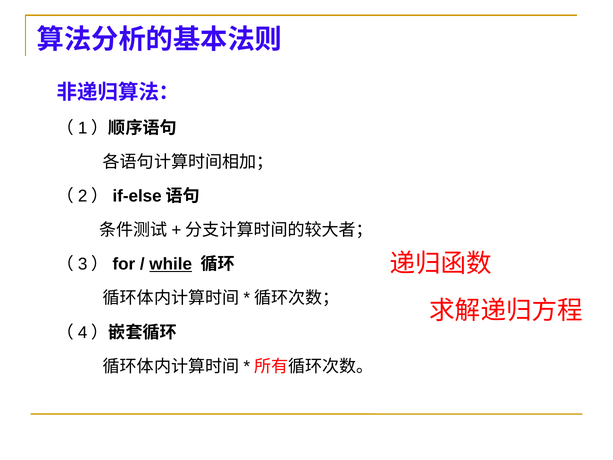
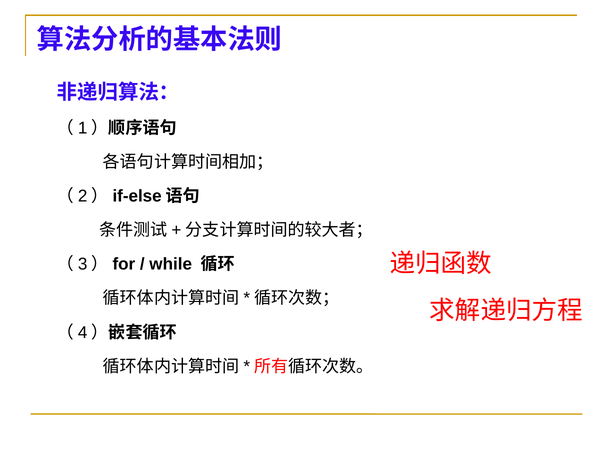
while underline: present -> none (171, 264)
